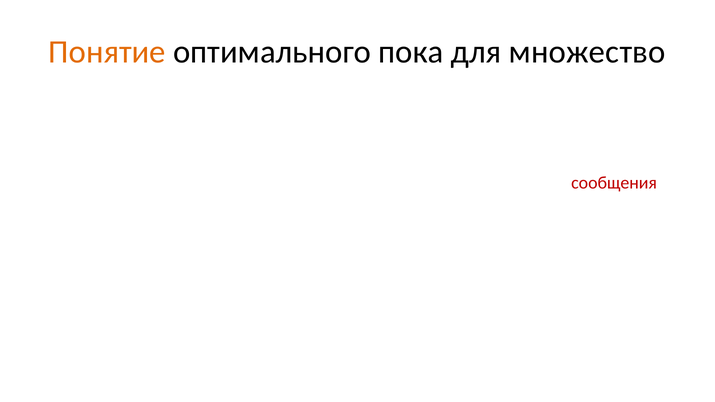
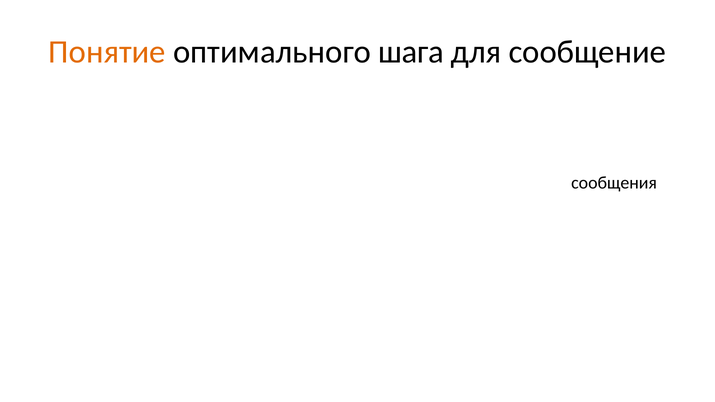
пока: пока -> шага (411, 52)
для множество: множество -> сообщение (587, 52)
сообщения colour: red -> black (614, 183)
